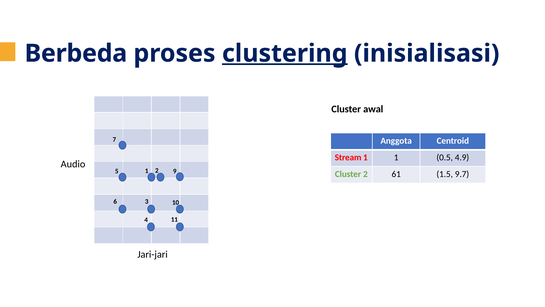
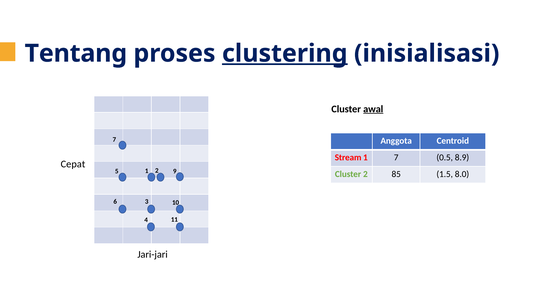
Berbeda: Berbeda -> Tentang (76, 53)
awal underline: none -> present (373, 109)
1 1: 1 -> 7 (396, 157)
4.9: 4.9 -> 8.9 (462, 157)
Audio: Audio -> Cepat (73, 164)
61: 61 -> 85 (396, 174)
9.7: 9.7 -> 8.0 (462, 174)
